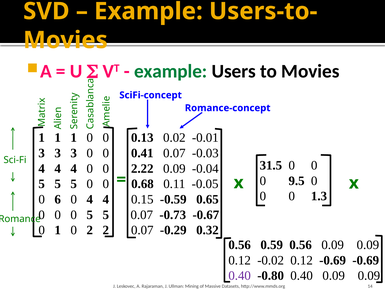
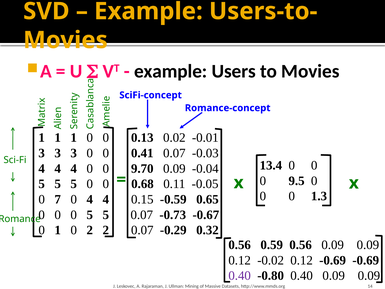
example colour: green -> black (171, 71)
31.5: 31.5 -> 13.4 (271, 165)
2.22: 2.22 -> 9.70 (142, 168)
6: 6 -> 7 (58, 199)
